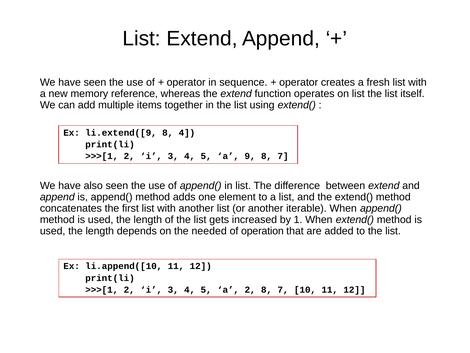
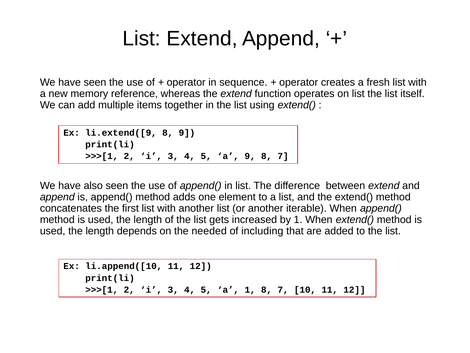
8 4: 4 -> 9 (187, 133)
operation: operation -> including (262, 231)
a 2: 2 -> 1 (250, 289)
